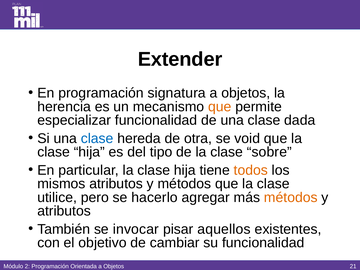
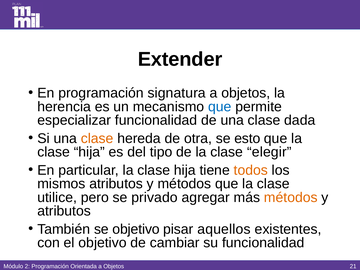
que colour: orange -> blue (220, 107)
clase colour: blue -> orange (97, 138)
void: void -> esto (247, 138)
sobre: sobre -> elegir (269, 152)
hacerlo: hacerlo -> privado (155, 197)
se invocar: invocar -> objetivo (136, 229)
